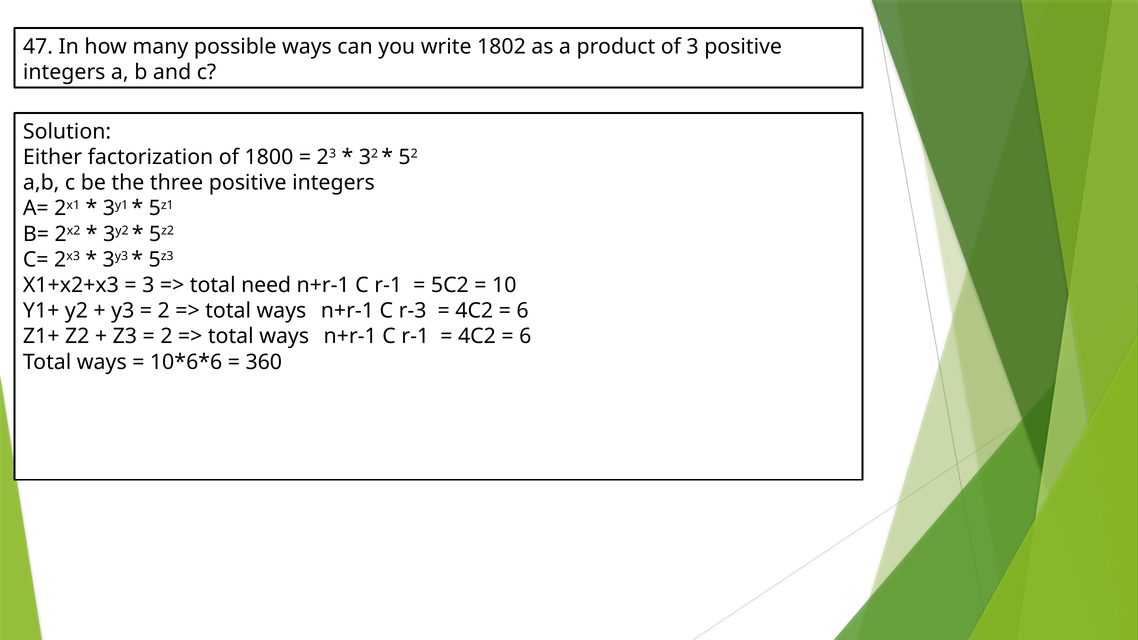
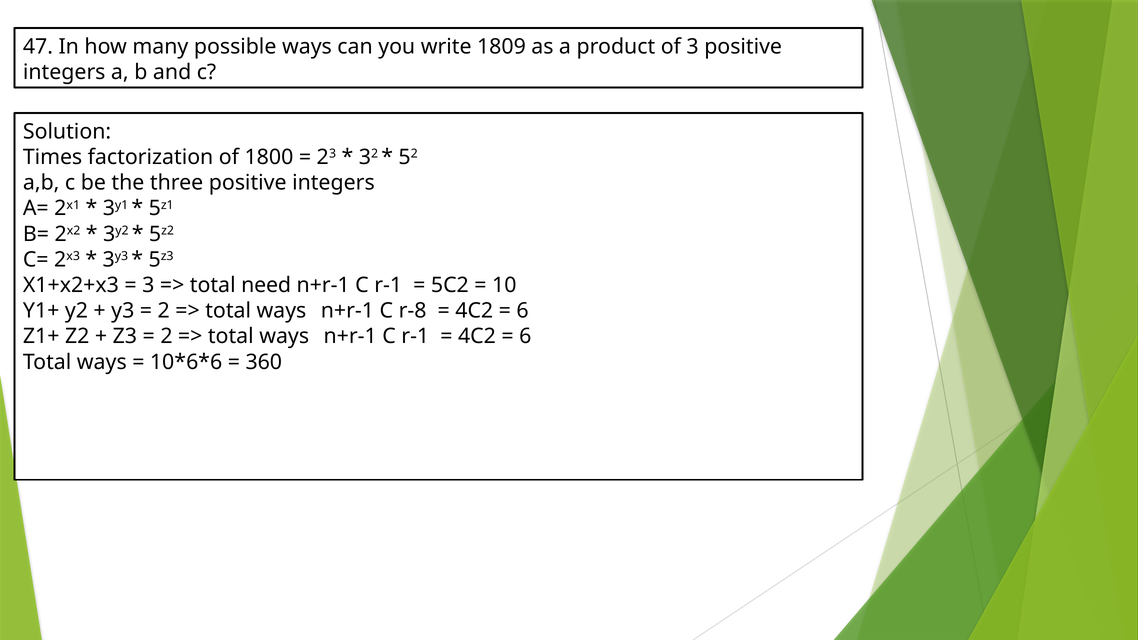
1802: 1802 -> 1809 (501, 47)
Either: Either -> Times (53, 157)
r-3: r-3 -> r-8 (413, 311)
